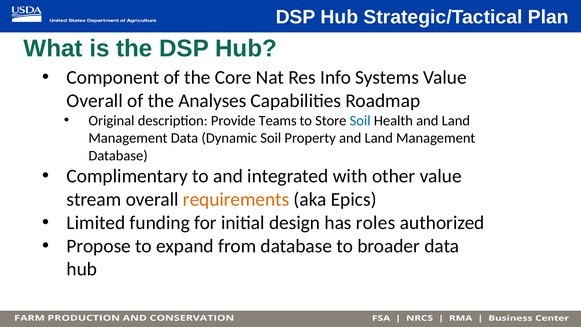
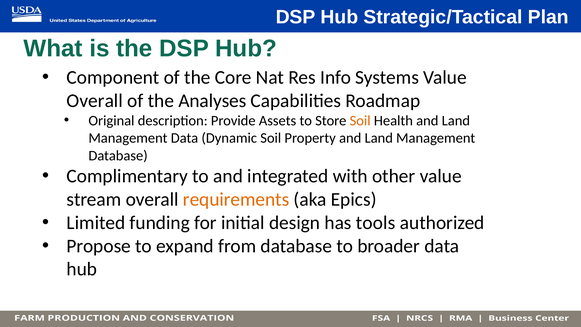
Teams: Teams -> Assets (278, 121)
Soil colour: blue -> orange (360, 121)
roles: roles -> tools (376, 223)
